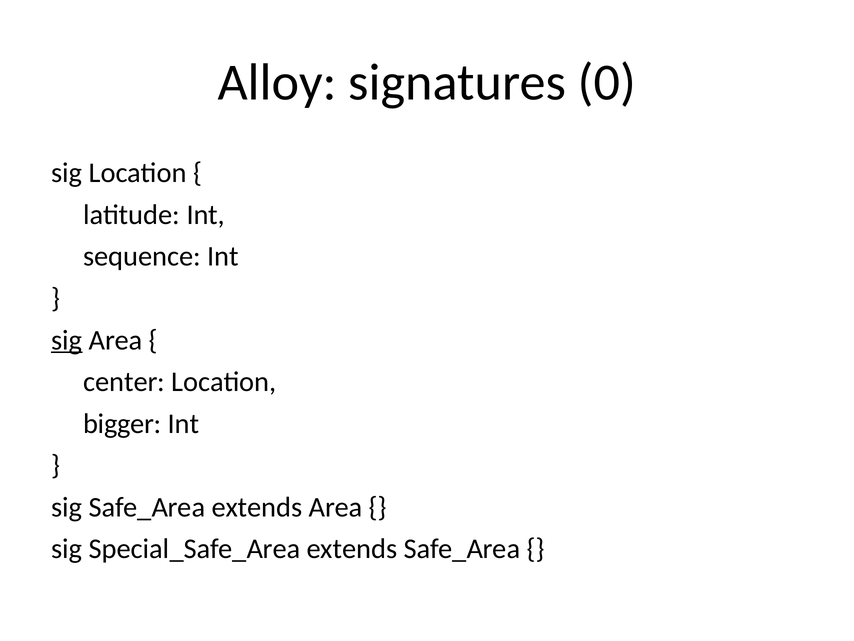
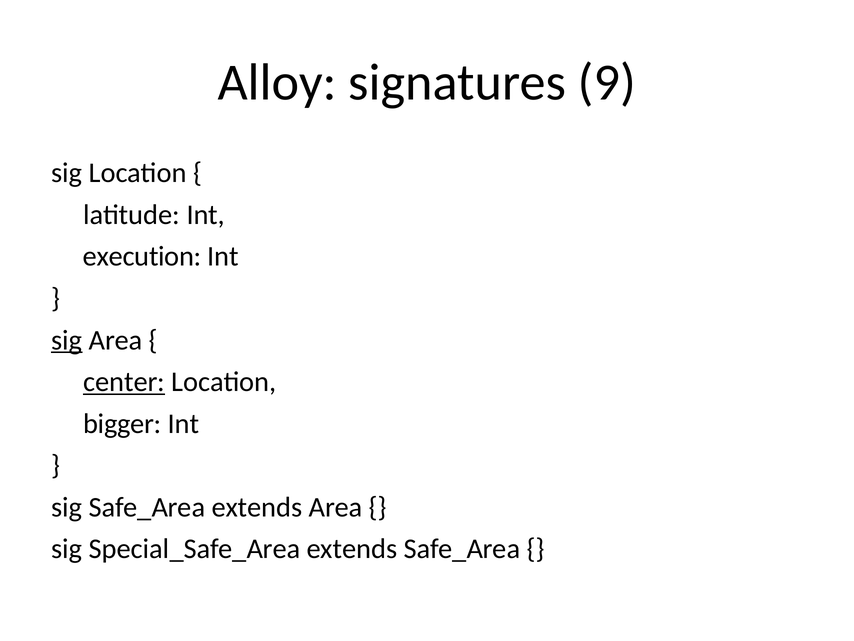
0: 0 -> 9 (607, 83)
sequence: sequence -> execution (142, 256)
center underline: none -> present (124, 382)
